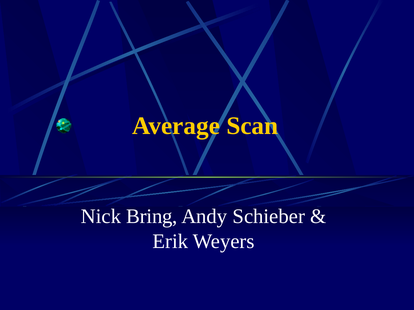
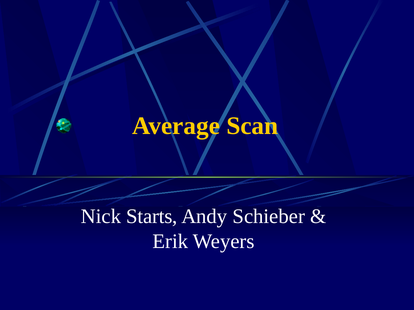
Bring: Bring -> Starts (152, 217)
